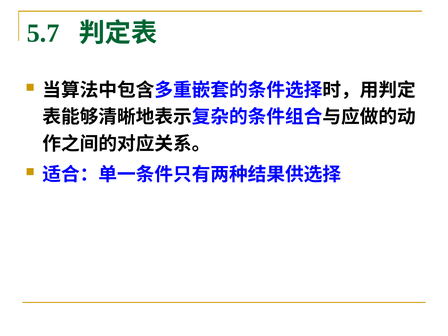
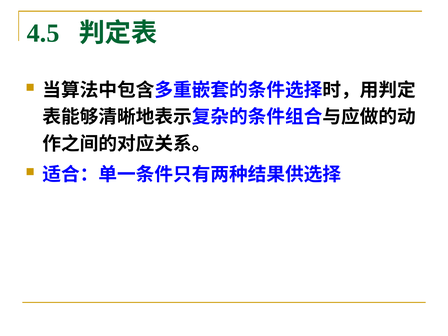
5.7: 5.7 -> 4.5 (43, 33)
